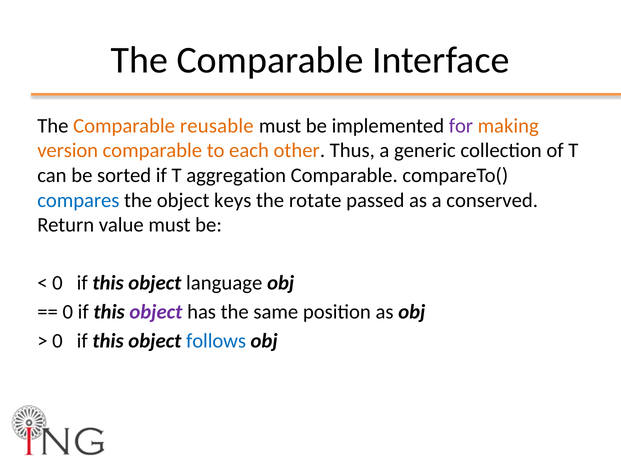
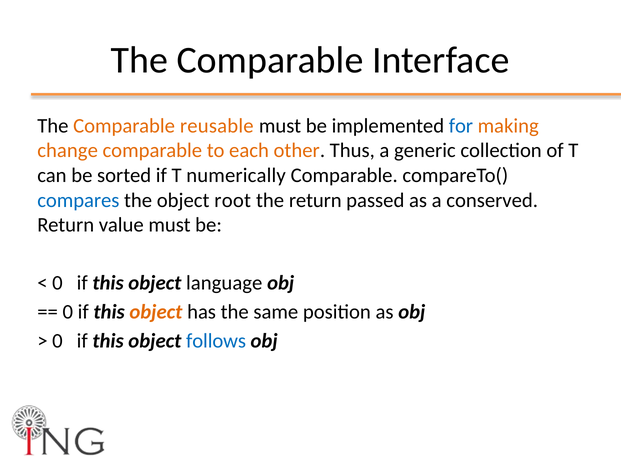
for colour: purple -> blue (461, 126)
version: version -> change (68, 150)
aggregation: aggregation -> numerically (236, 175)
keys: keys -> root (233, 200)
the rotate: rotate -> return (315, 200)
object colour: purple -> orange (156, 312)
